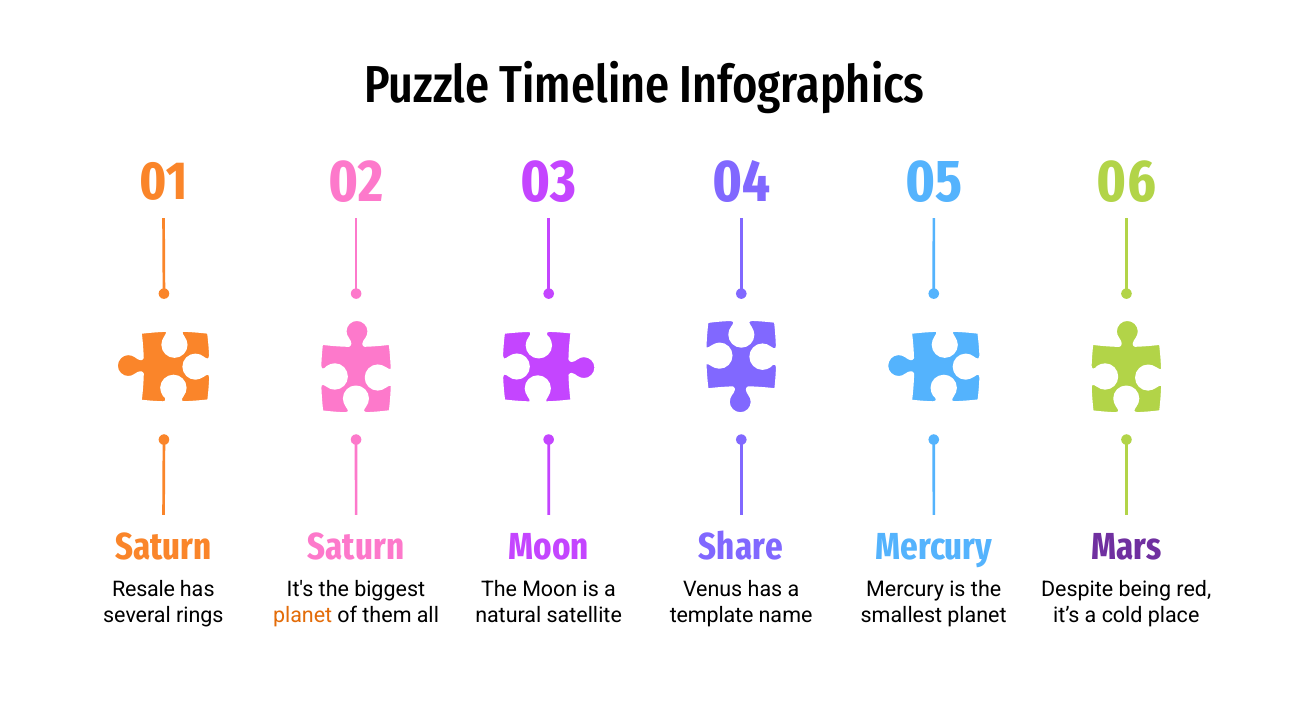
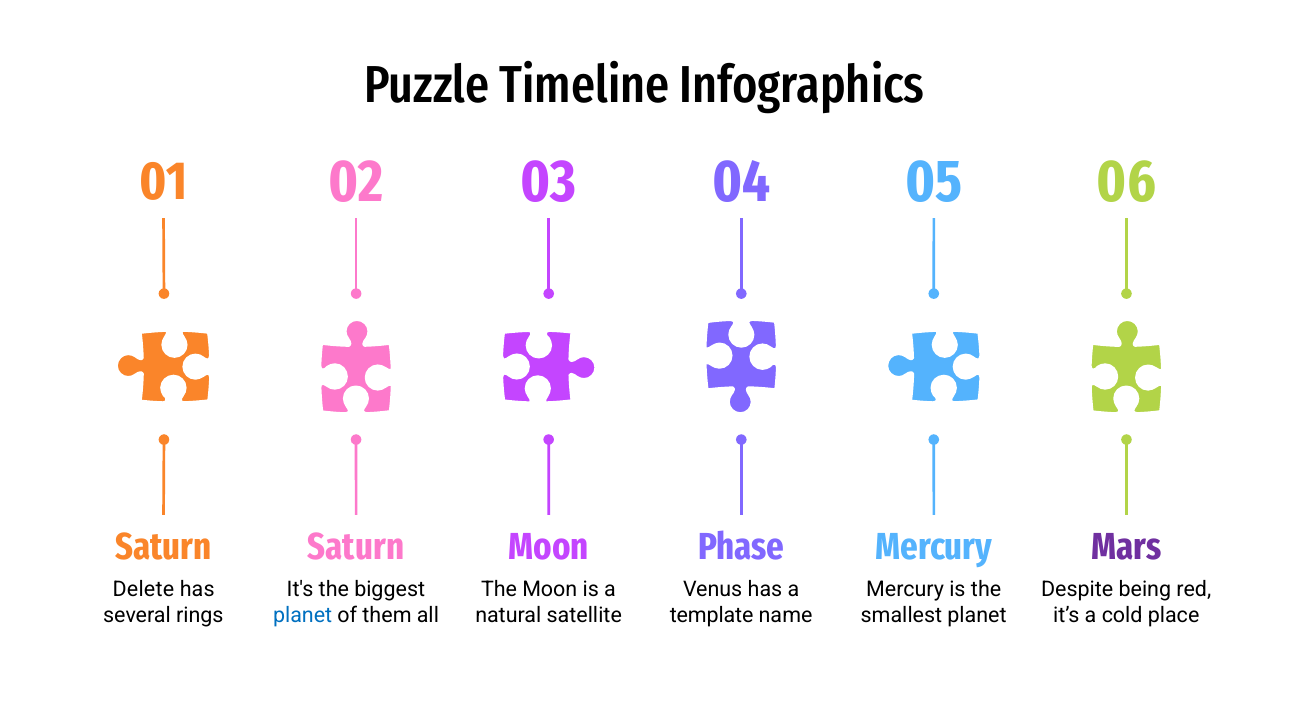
Share: Share -> Phase (741, 546)
Resale: Resale -> Delete (143, 589)
planet colour: orange -> blue (303, 615)
